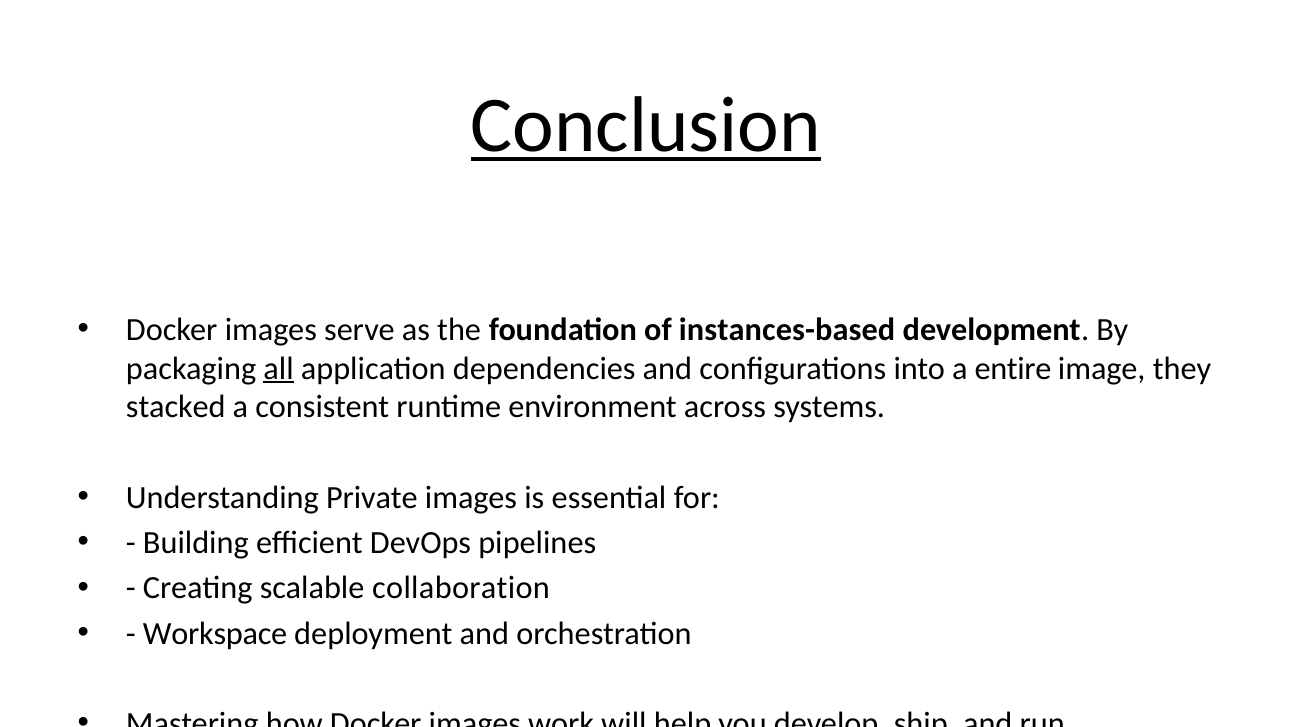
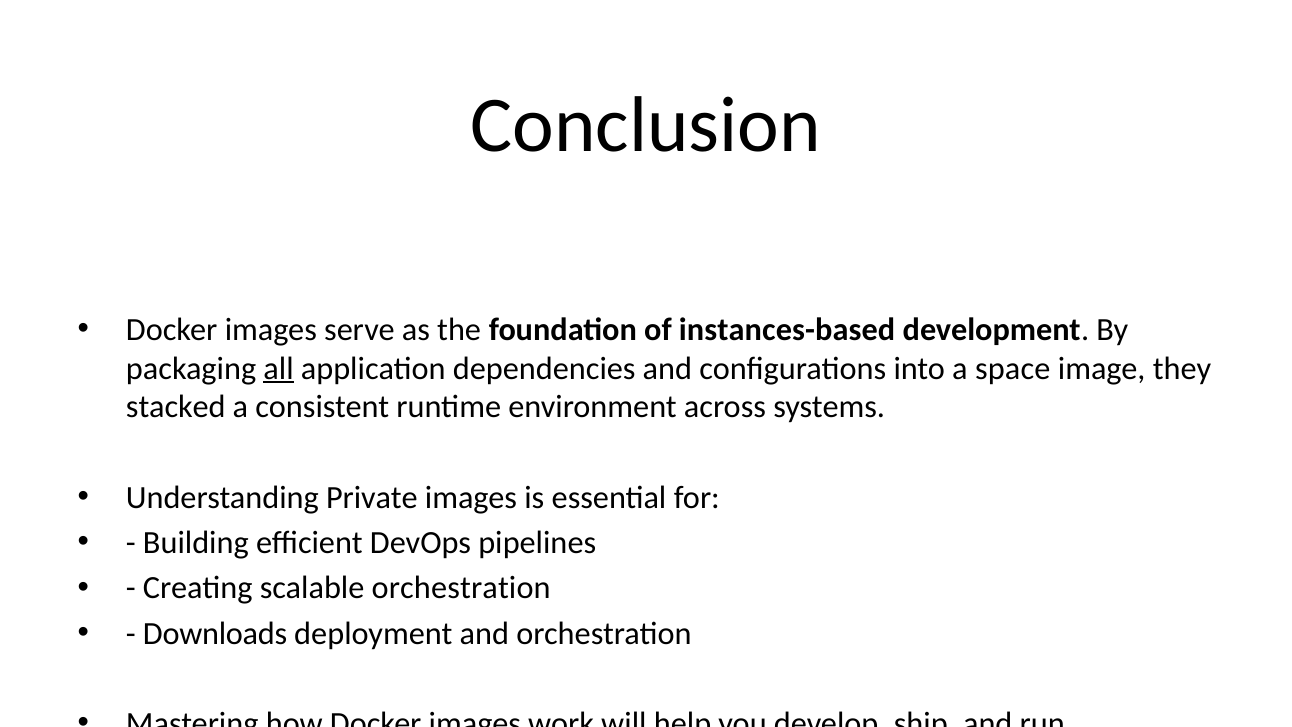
Conclusion underline: present -> none (646, 125)
entire: entire -> space (1013, 368)
scalable collaboration: collaboration -> orchestration (461, 588)
Workspace: Workspace -> Downloads (215, 633)
